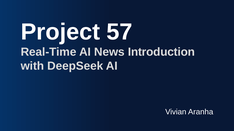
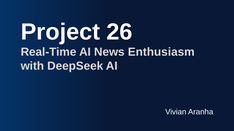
57: 57 -> 26 (119, 32)
Introduction: Introduction -> Enthusiasm (161, 52)
